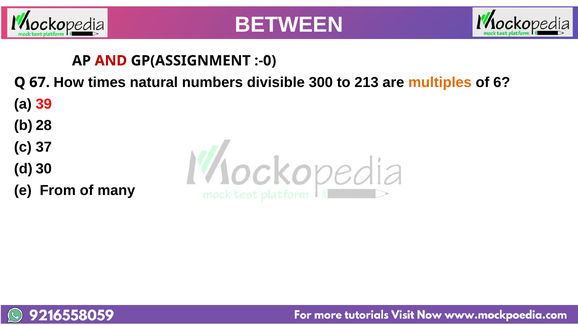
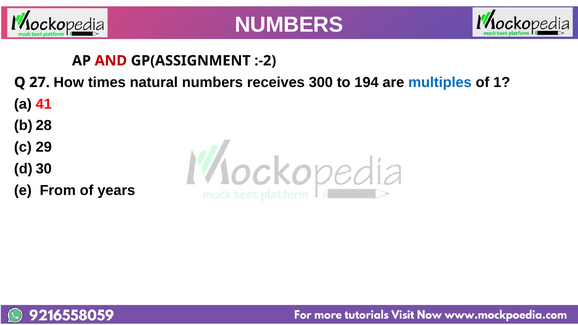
BETWEEN: BETWEEN -> NUMBERS (289, 25)
:-0: :-0 -> :-2 (265, 61)
67: 67 -> 27 (40, 82)
divisible: divisible -> receives (276, 82)
213: 213 -> 194 (367, 82)
multiples colour: orange -> blue (440, 82)
6: 6 -> 1 (502, 82)
39: 39 -> 41 (44, 104)
37: 37 -> 29 (44, 147)
many: many -> years (116, 190)
